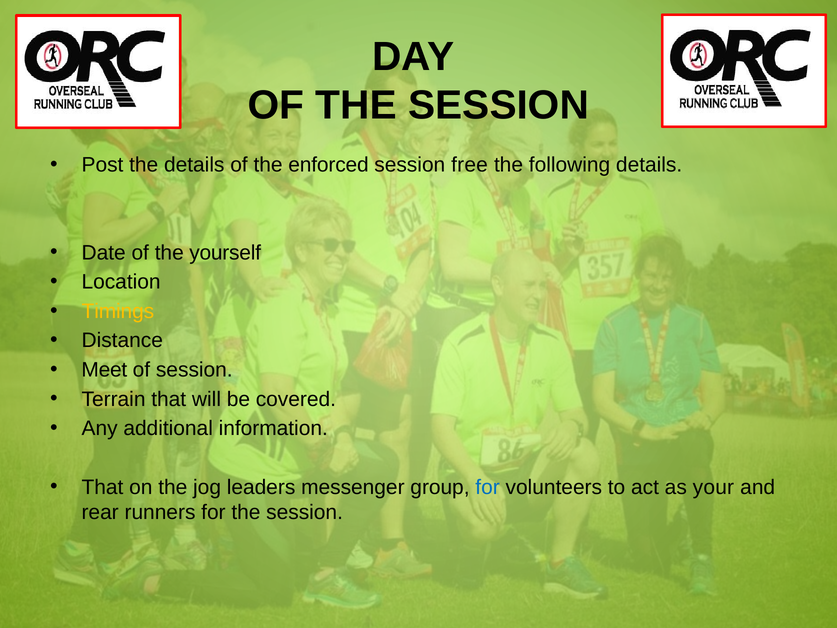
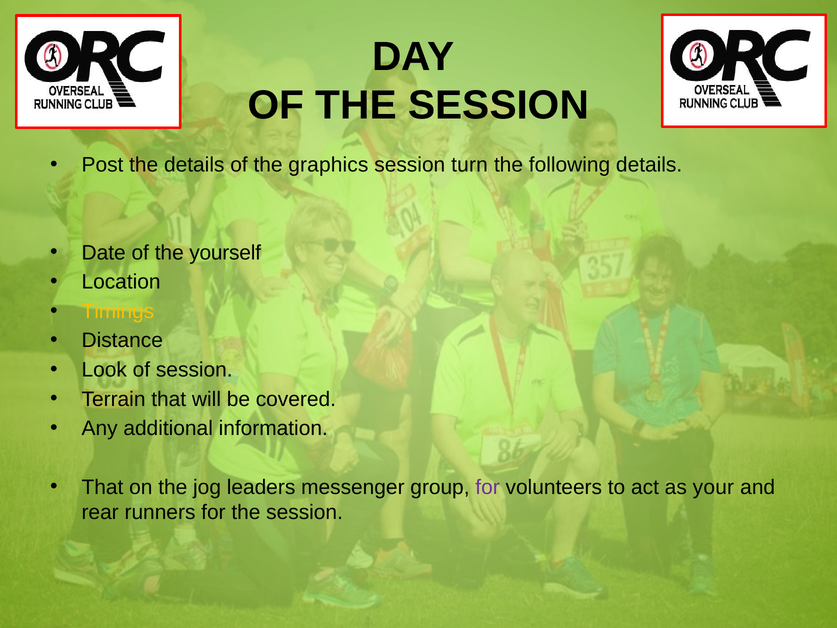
enforced: enforced -> graphics (328, 165)
free: free -> turn (470, 165)
Meet: Meet -> Look (104, 370)
for colour: blue -> purple (488, 487)
